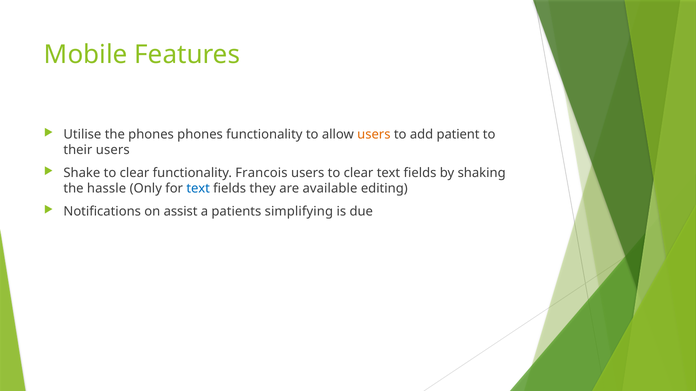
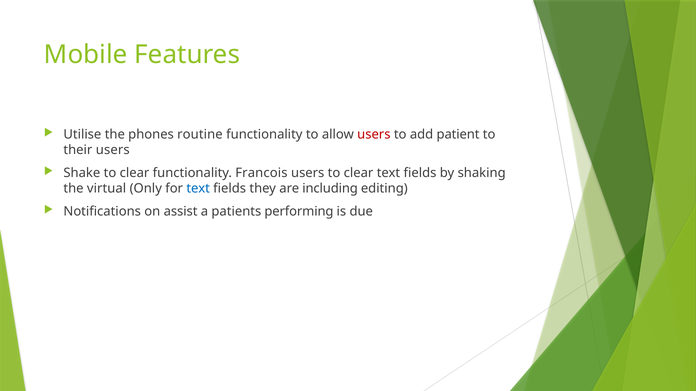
phones phones: phones -> routine (200, 135)
users colour: orange -> red (374, 135)
hassle: hassle -> virtual (107, 189)
available: available -> including (330, 189)
simplifying: simplifying -> performing (299, 212)
